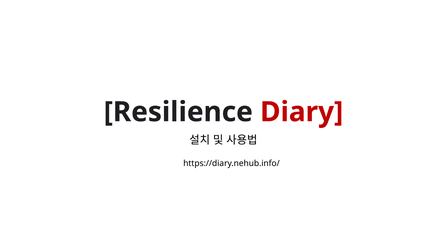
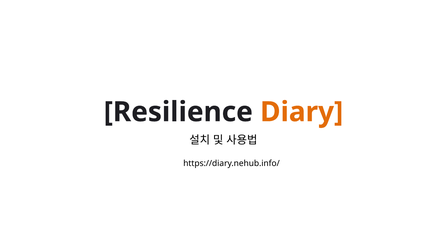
Diary colour: red -> orange (302, 112)
